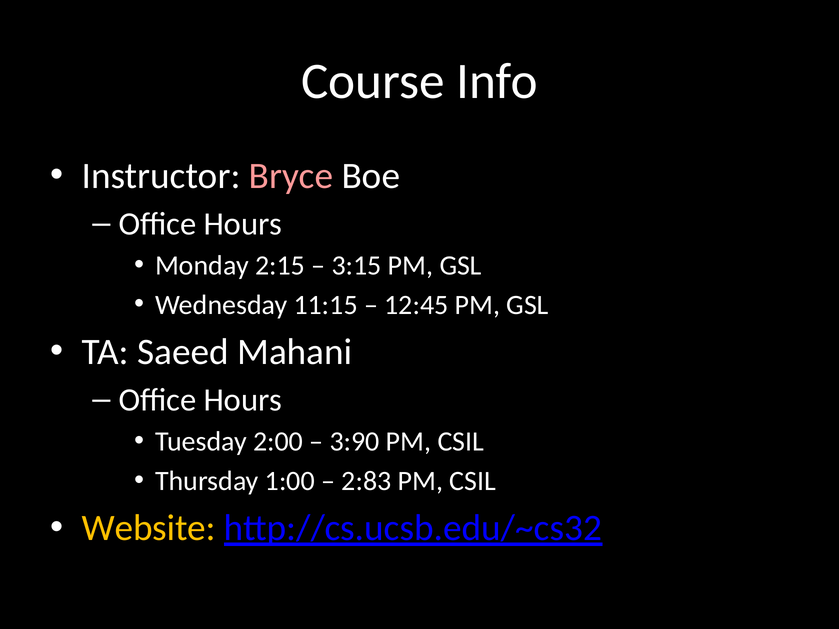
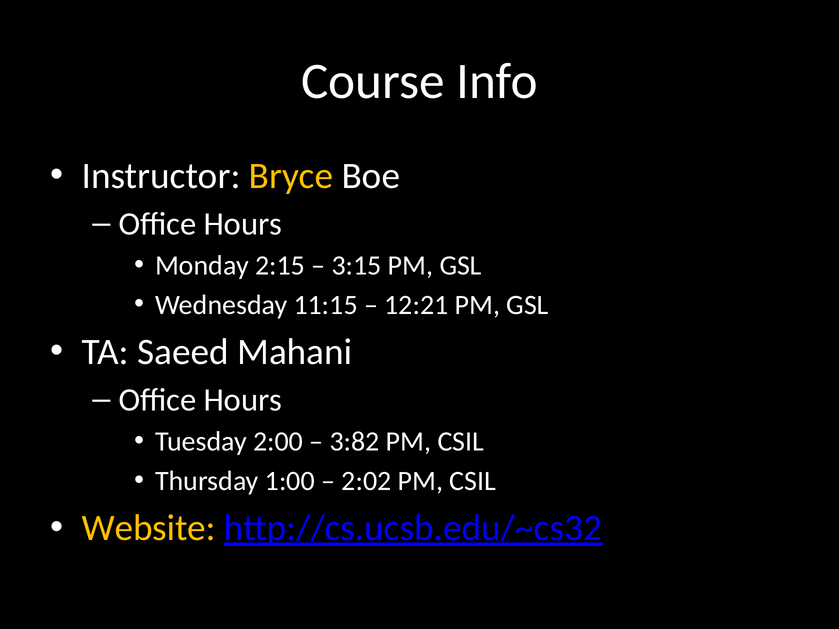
Bryce colour: pink -> yellow (291, 176)
12:45: 12:45 -> 12:21 (416, 305)
3:90: 3:90 -> 3:82 (355, 442)
2:83: 2:83 -> 2:02 (366, 481)
